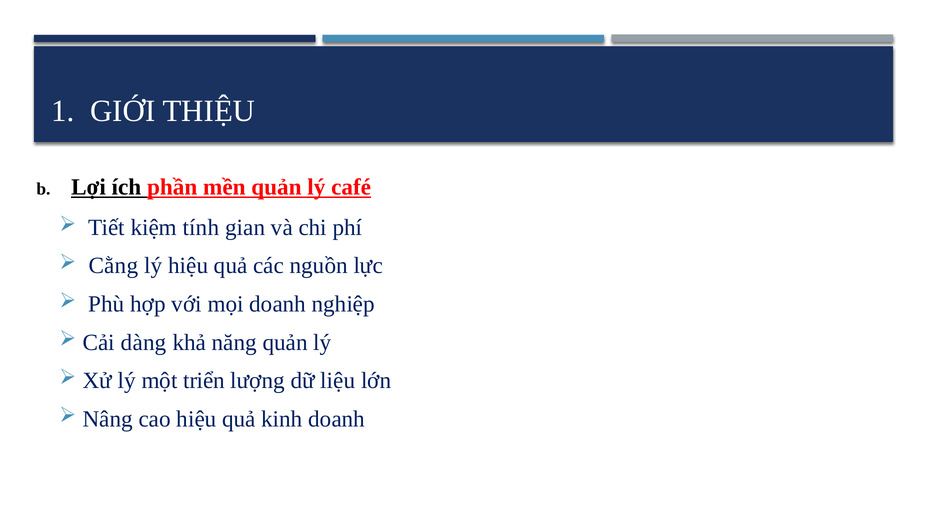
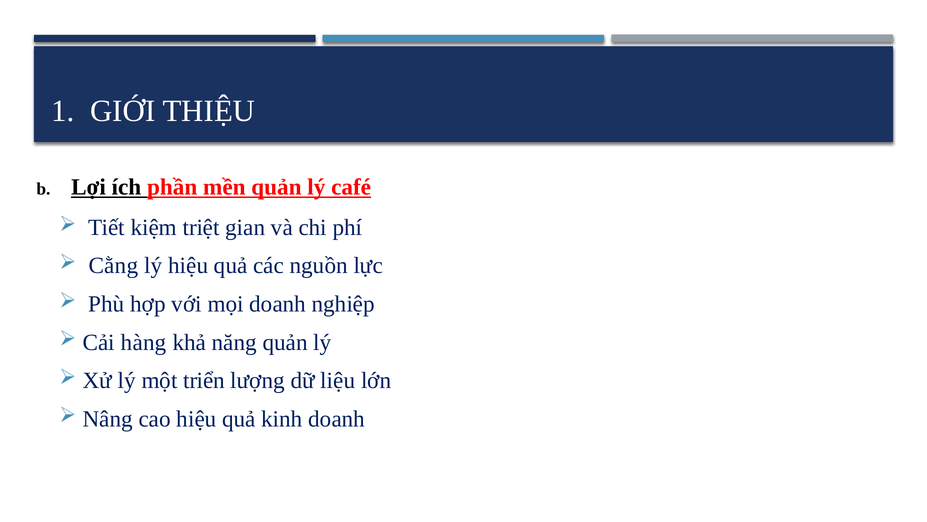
tính: tính -> triệt (201, 227)
dàng: dàng -> hàng (144, 342)
